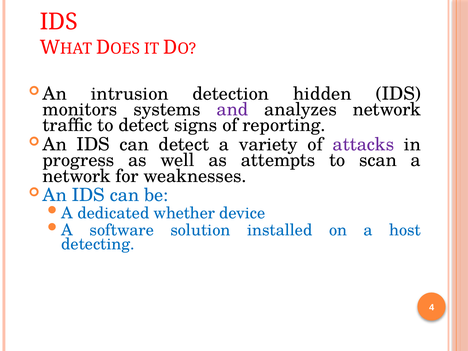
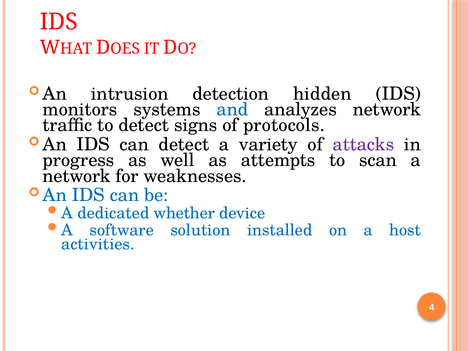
and colour: purple -> blue (232, 110)
reporting: reporting -> protocols (284, 125)
detecting: detecting -> activities (98, 244)
